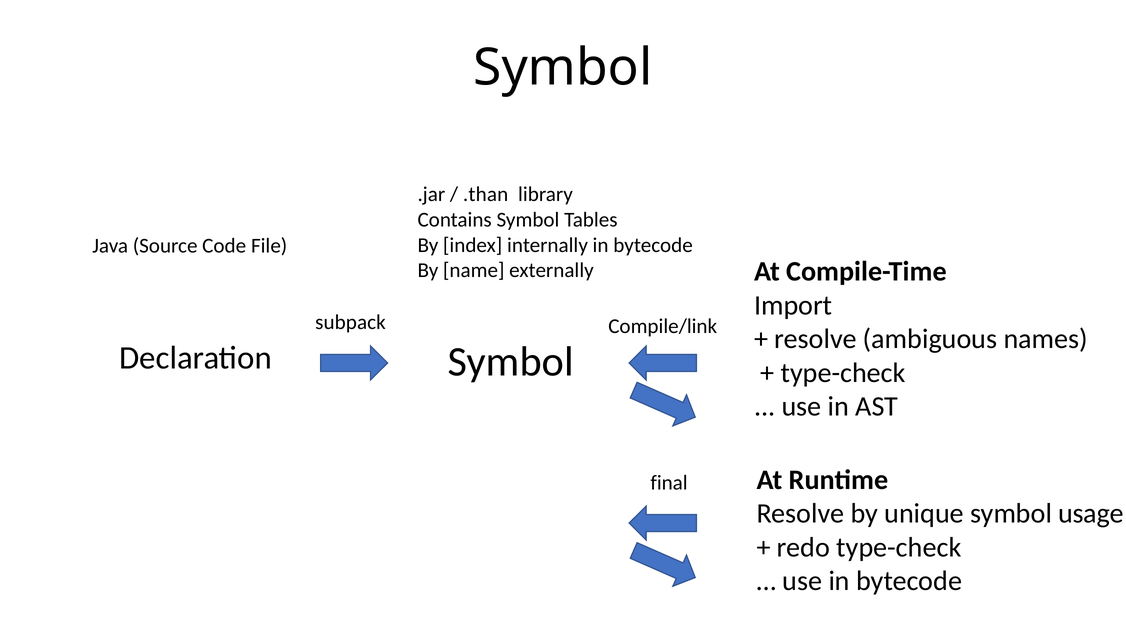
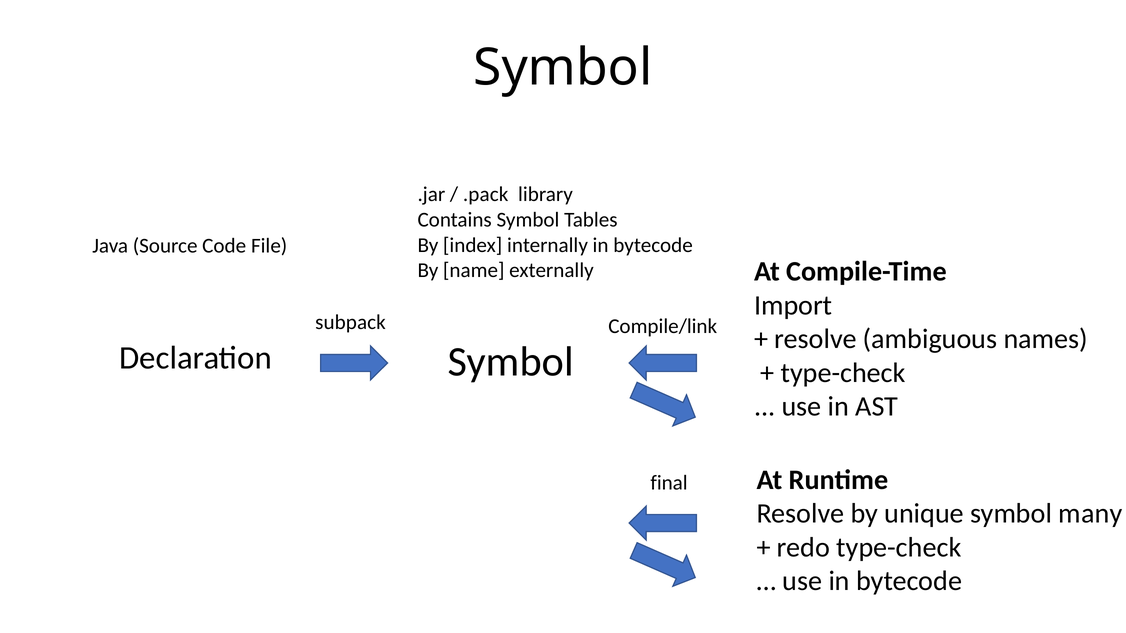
.than: .than -> .pack (486, 195)
usage: usage -> many (1091, 514)
